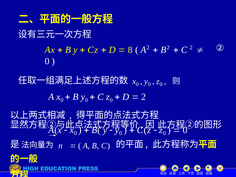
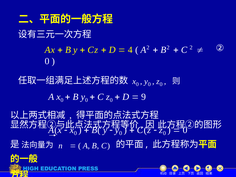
8: 8 -> 4 (130, 50)
2: 2 -> 9 (144, 97)
